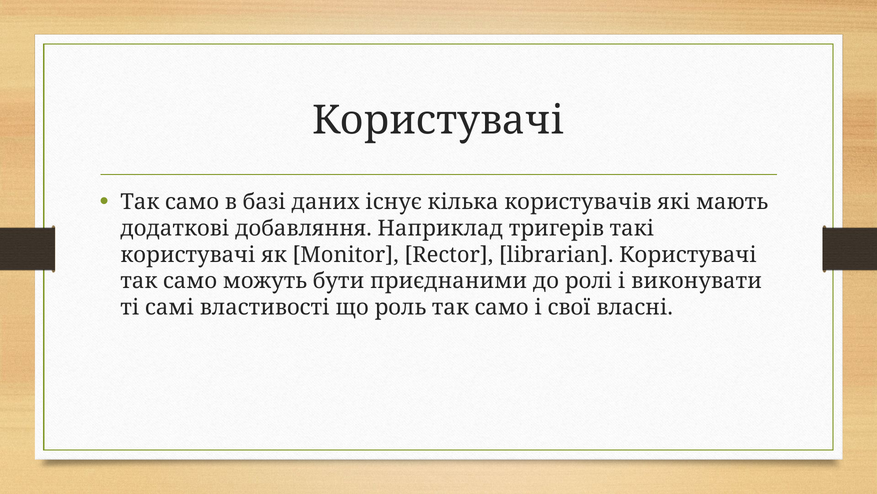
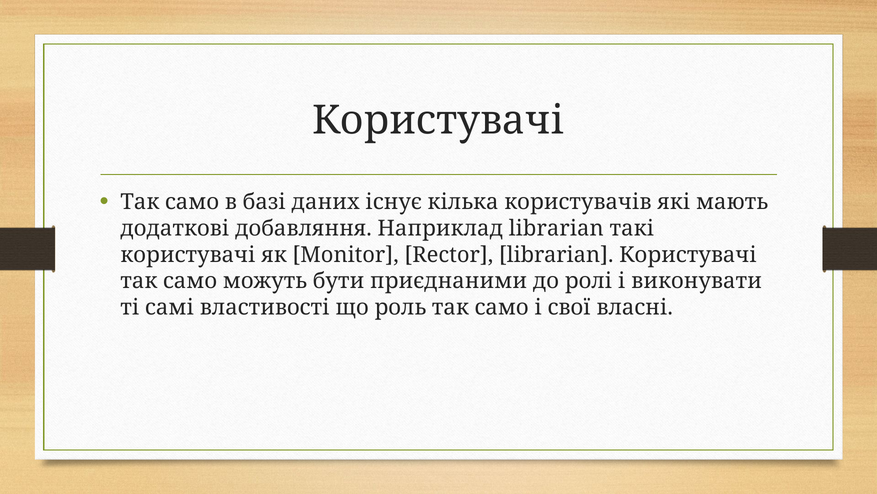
Наприклад тригерів: тригерів -> librarian (556, 228)
